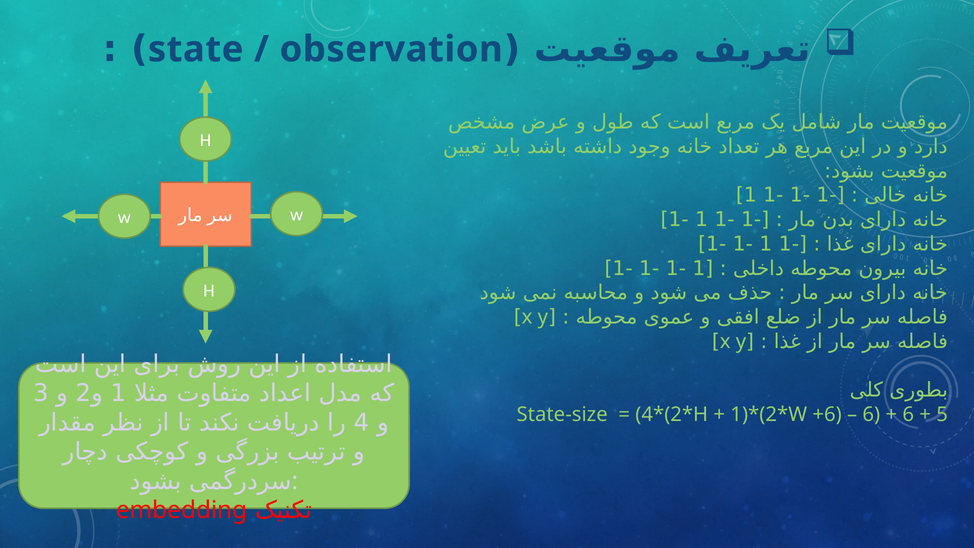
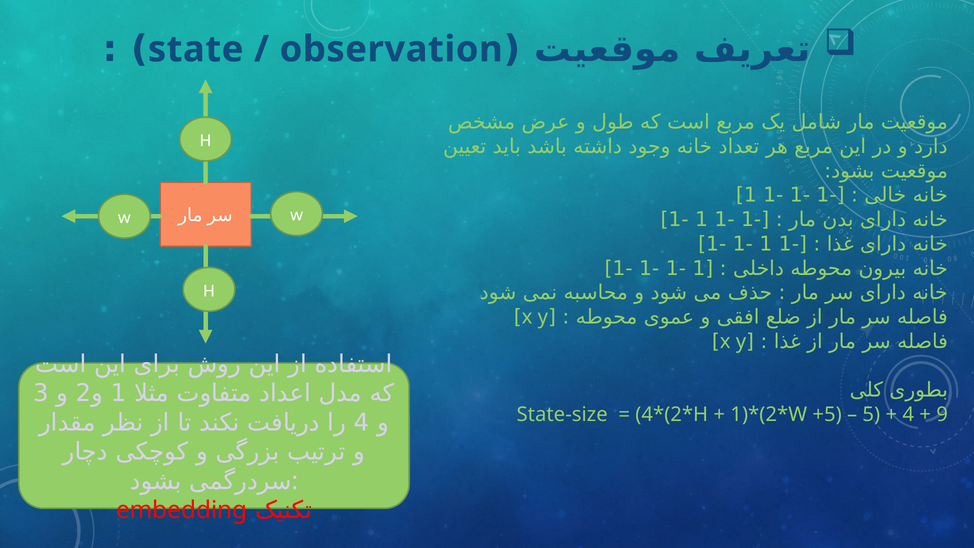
+6: +6 -> +5 (827, 414)
6: 6 -> 5 (871, 414)
6: 6 -> 4 (908, 414)
5: 5 -> 9 (942, 414)
